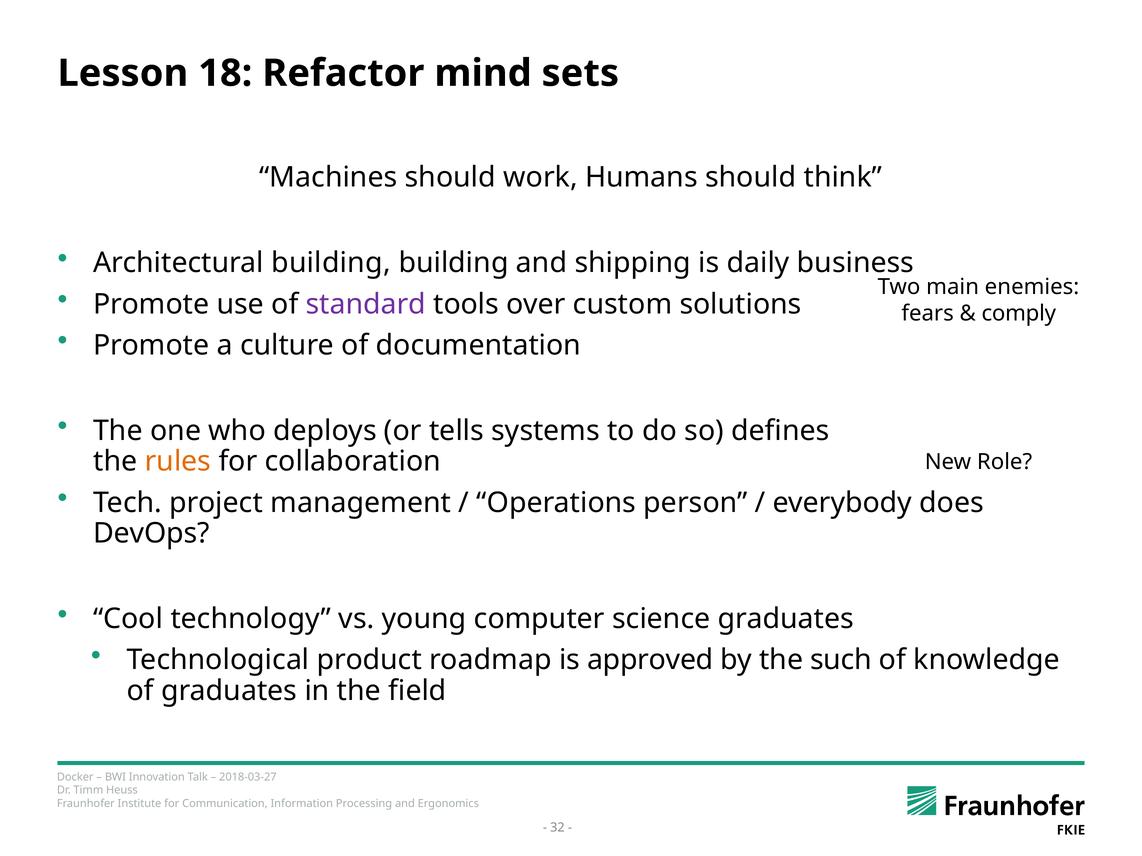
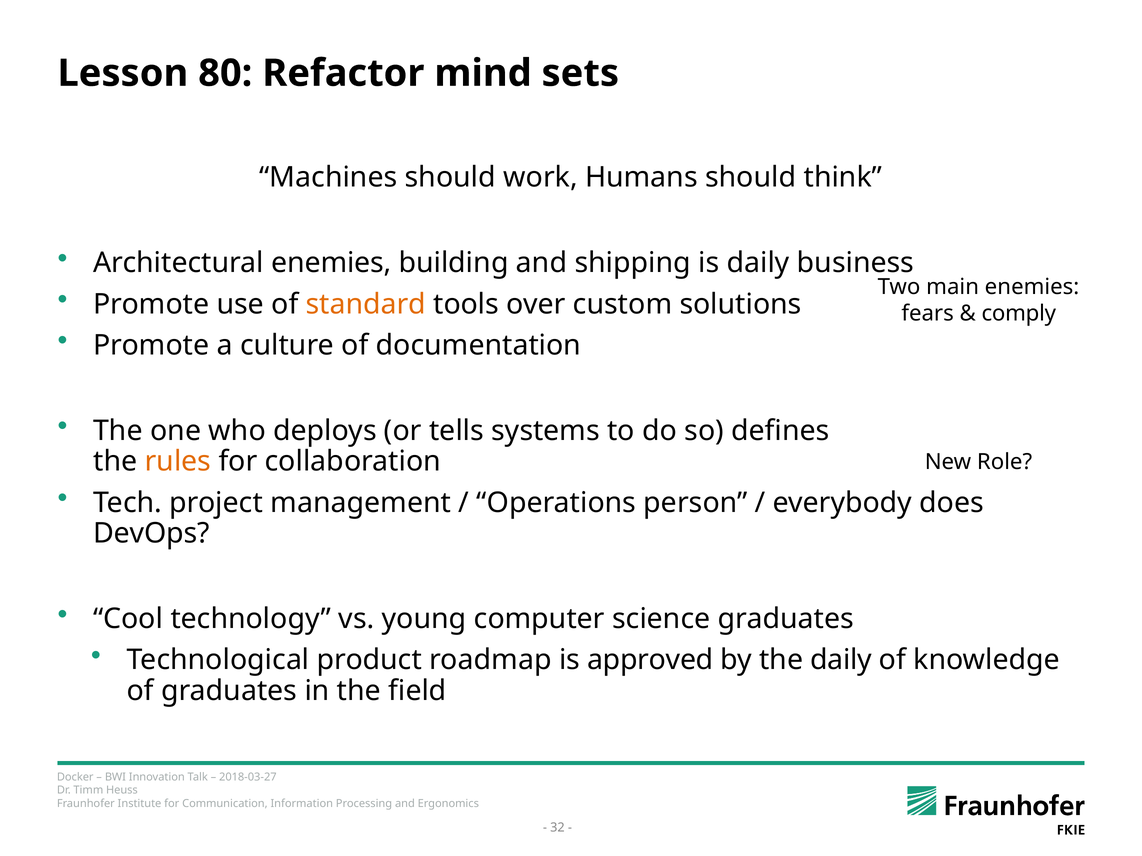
18: 18 -> 80 (225, 73)
Architectural building: building -> enemies (331, 263)
standard colour: purple -> orange (366, 304)
the such: such -> daily (841, 660)
